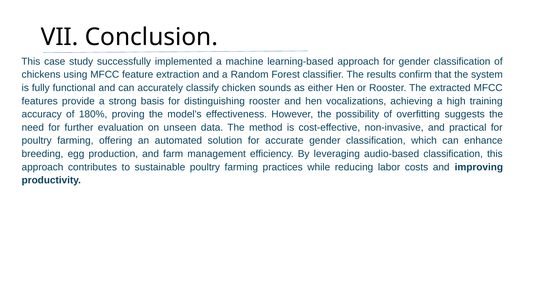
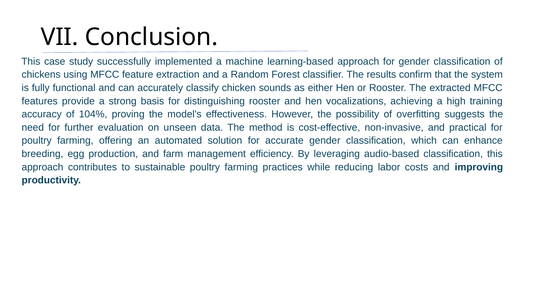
180%: 180% -> 104% (93, 114)
